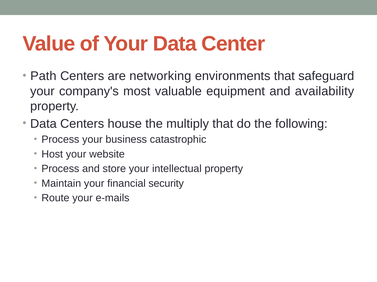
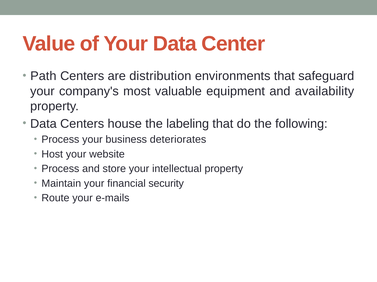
networking: networking -> distribution (160, 76)
multiply: multiply -> labeling (188, 124)
catastrophic: catastrophic -> deteriorates (178, 140)
